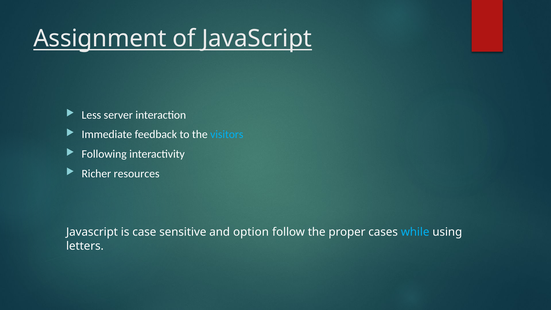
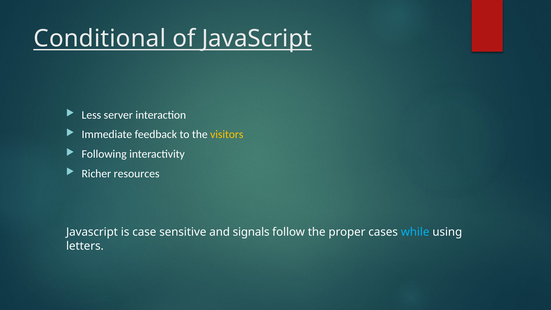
Assignment: Assignment -> Conditional (100, 39)
visitors colour: light blue -> yellow (227, 134)
option: option -> signals (251, 232)
